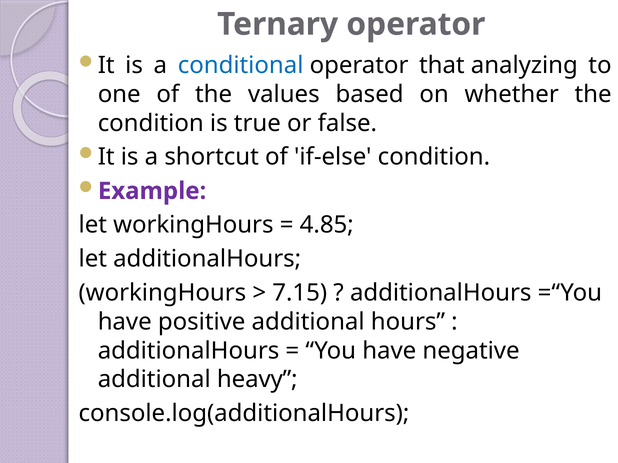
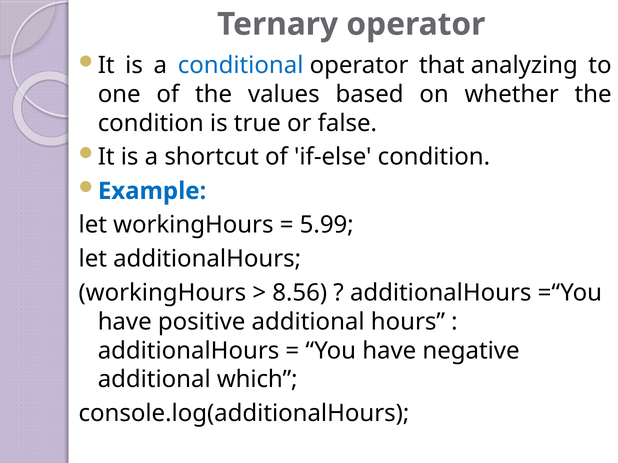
Example colour: purple -> blue (152, 191)
4.85: 4.85 -> 5.99 (327, 225)
7.15: 7.15 -> 8.56 (300, 293)
heavy: heavy -> which (257, 380)
